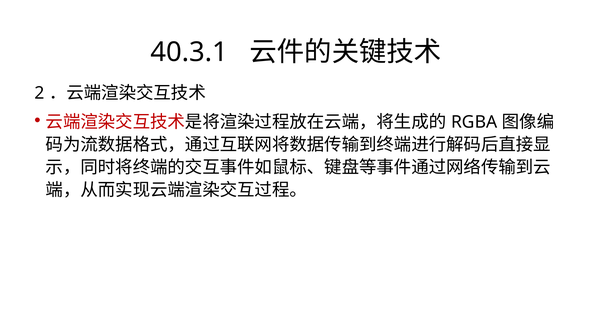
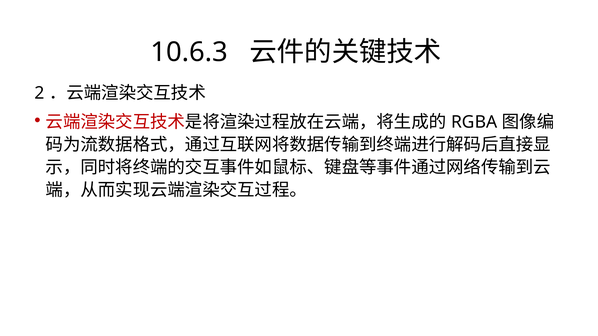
40.3.1: 40.3.1 -> 10.6.3 (189, 52)
